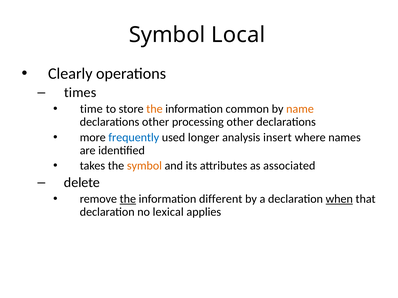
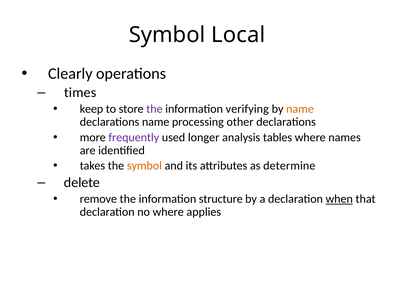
time: time -> keep (91, 109)
the colour: orange -> purple (154, 109)
common: common -> verifying (247, 109)
declarations other: other -> name (156, 122)
frequently colour: blue -> purple (134, 137)
insert: insert -> tables (278, 137)
associated: associated -> determine (289, 166)
the underline: present -> none (128, 199)
different: different -> structure (221, 199)
no lexical: lexical -> where (168, 212)
